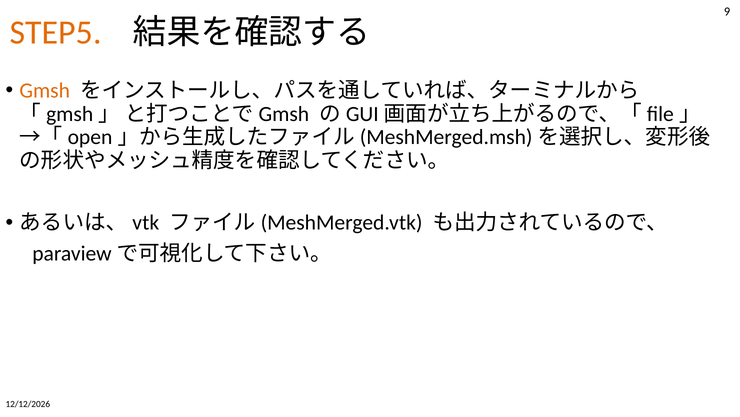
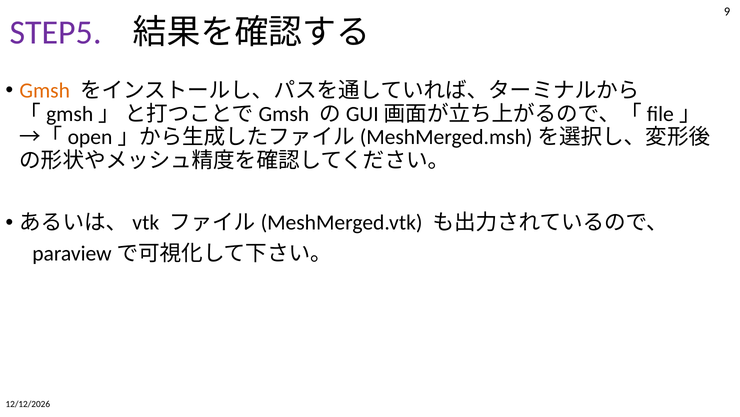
STEP5 colour: orange -> purple (56, 33)
